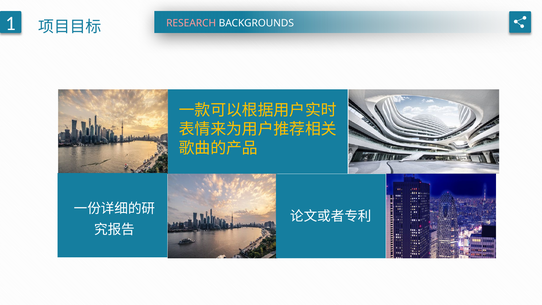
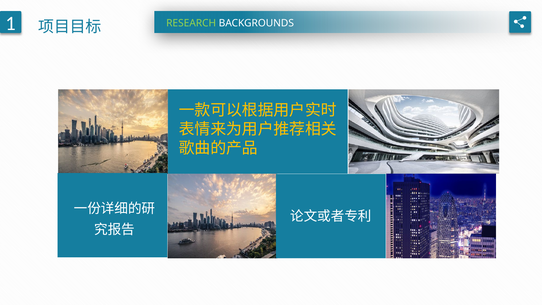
RESEARCH colour: pink -> light green (191, 23)
